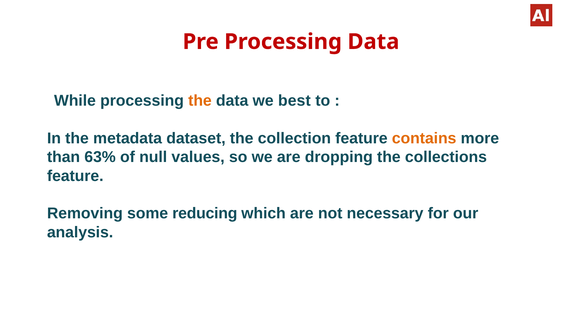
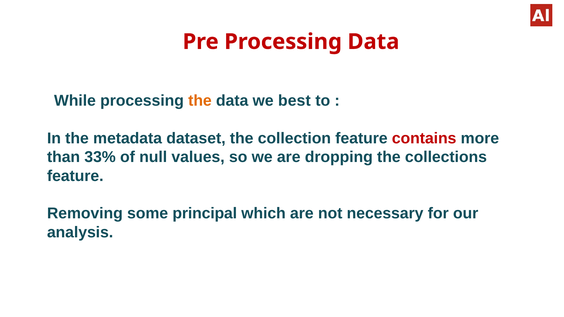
contains colour: orange -> red (424, 138)
63%: 63% -> 33% (100, 157)
reducing: reducing -> principal (205, 214)
